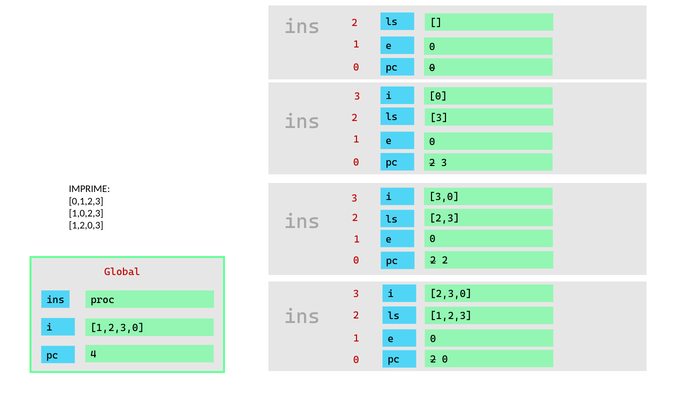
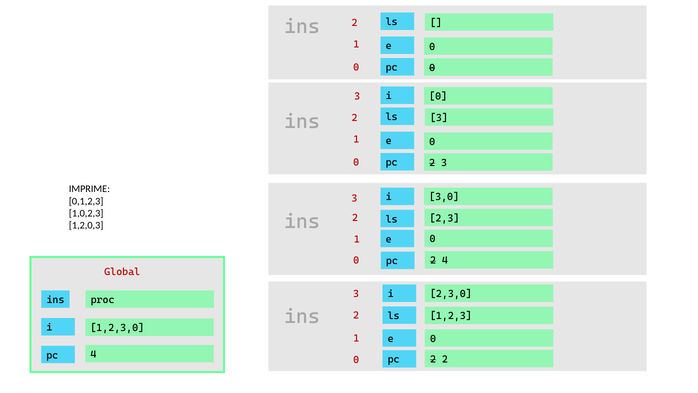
2 2: 2 -> 4 (445, 260)
2 0: 0 -> 2 (445, 359)
